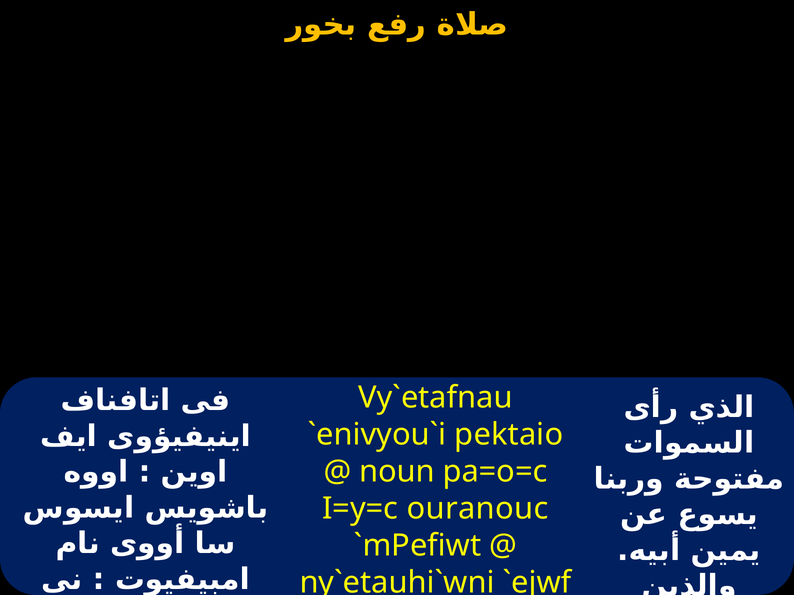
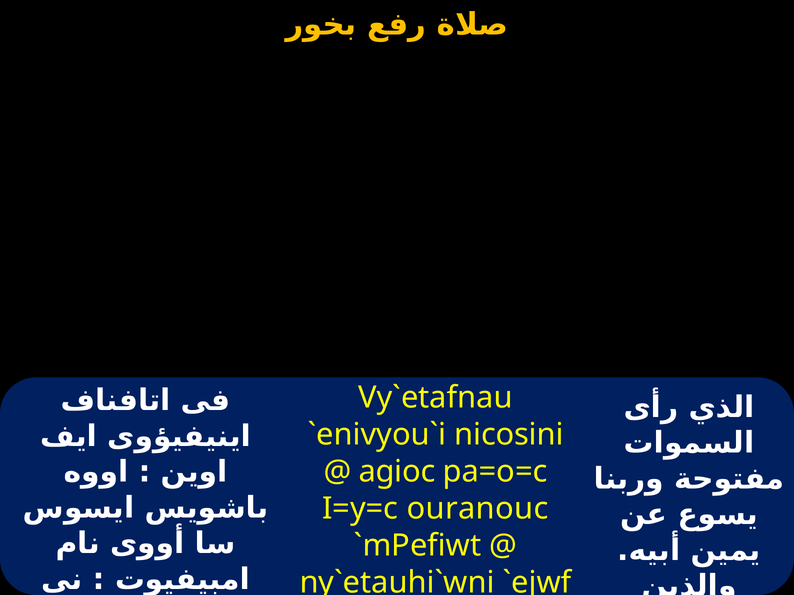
pektaio: pektaio -> nicosini (509, 435)
noun: noun -> agioc (397, 472)
